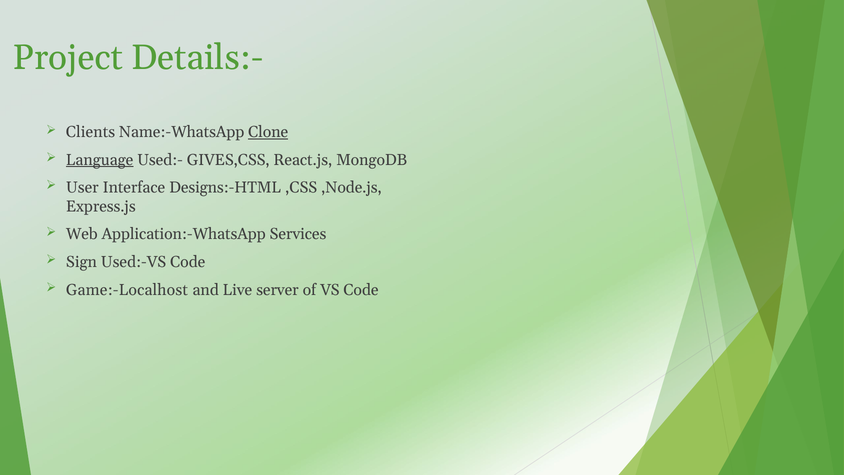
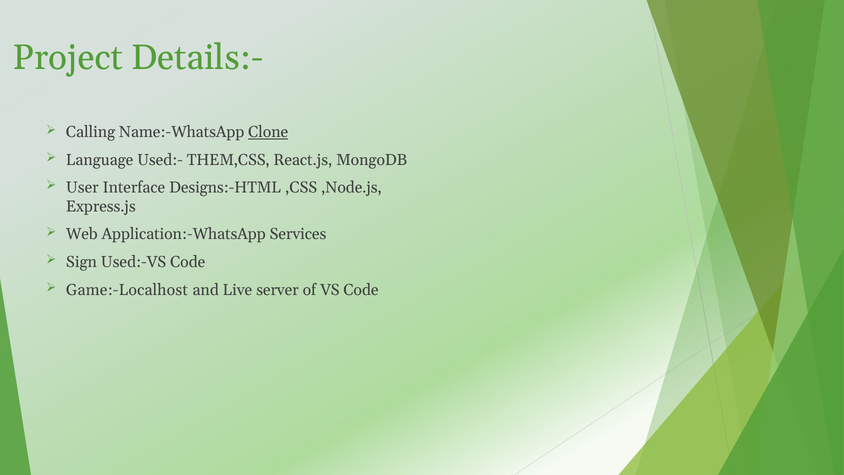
Clients: Clients -> Calling (91, 132)
Language underline: present -> none (100, 160)
GIVES,CSS: GIVES,CSS -> THEM,CSS (228, 160)
